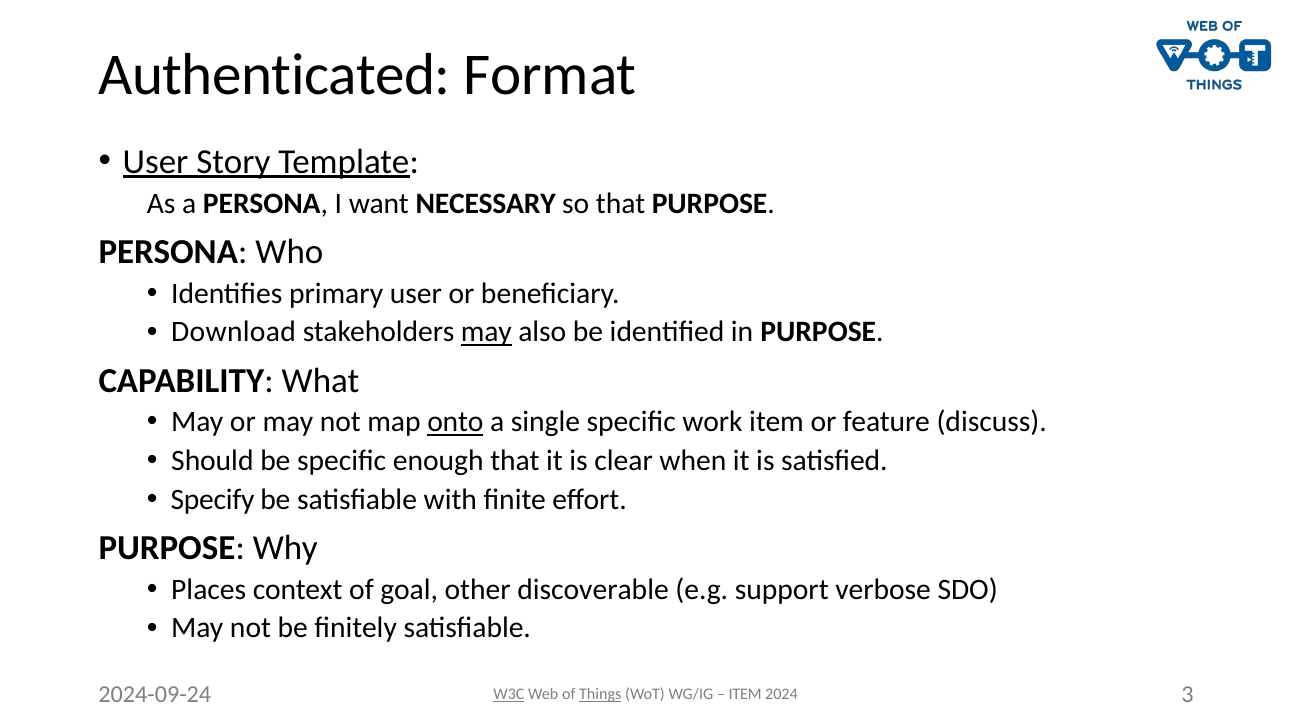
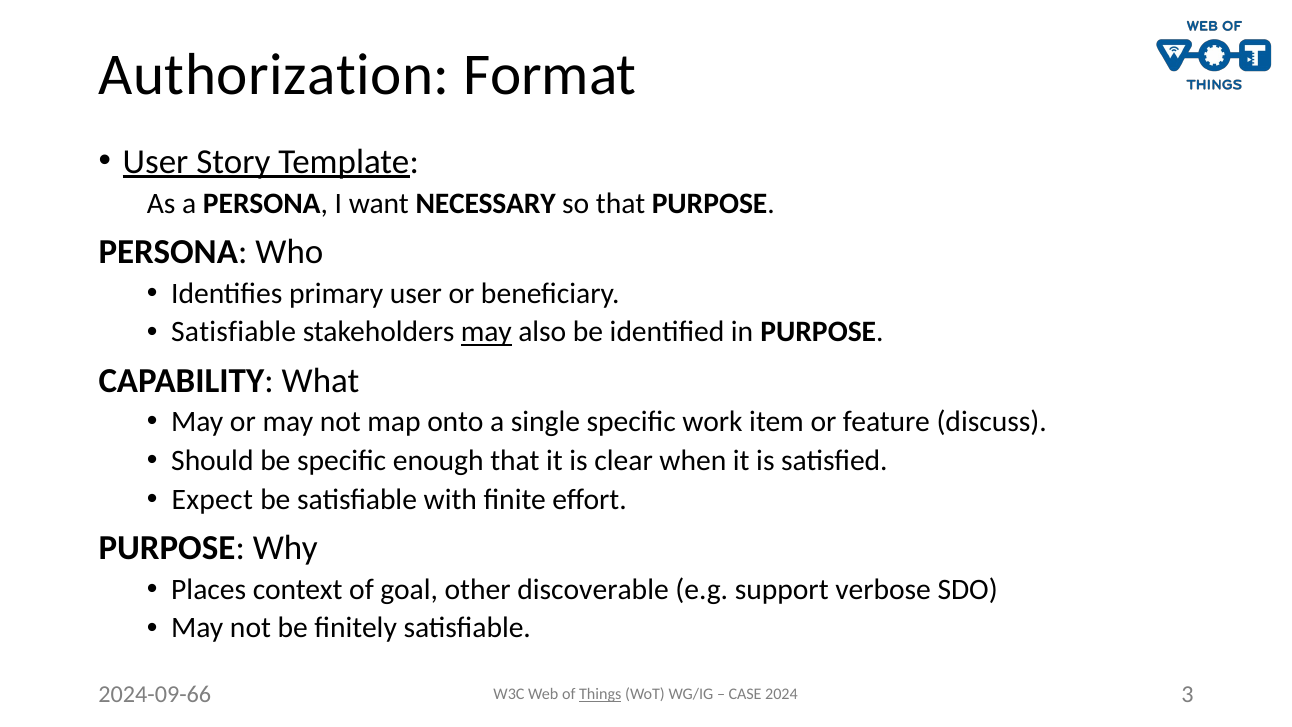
Authenticated: Authenticated -> Authorization (274, 75)
Download: Download -> Satisfiable (234, 332)
onto underline: present -> none (455, 422)
Specify: Specify -> Expect (212, 499)
2024-09-24: 2024-09-24 -> 2024-09-66 (155, 695)
W3C underline: present -> none (509, 694)
ITEM: ITEM -> CASE (745, 694)
